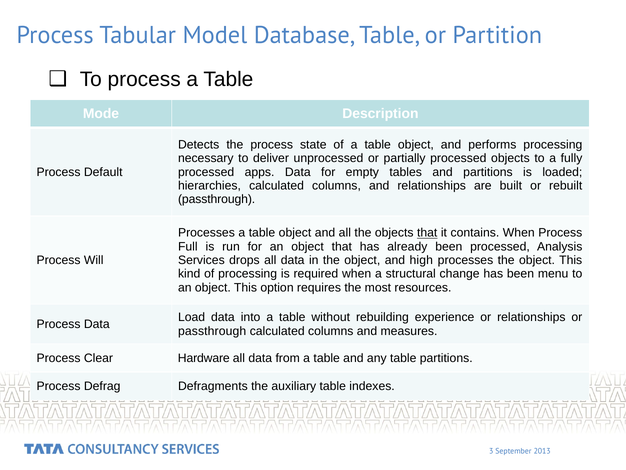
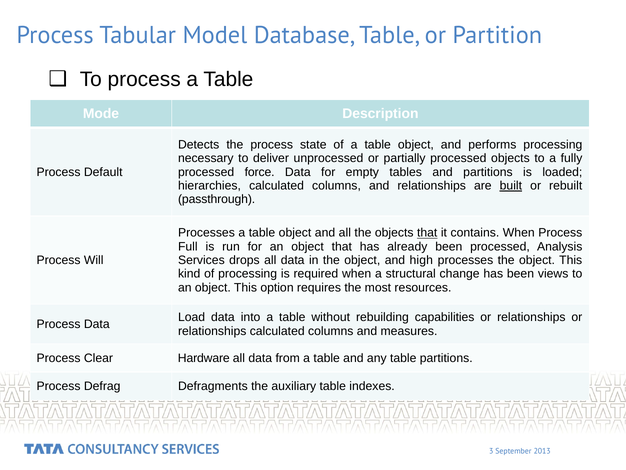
apps: apps -> force (260, 172)
built underline: none -> present (511, 185)
menu: menu -> views (553, 274)
experience: experience -> capabilities (445, 317)
passthrough: passthrough -> relationships (212, 331)
